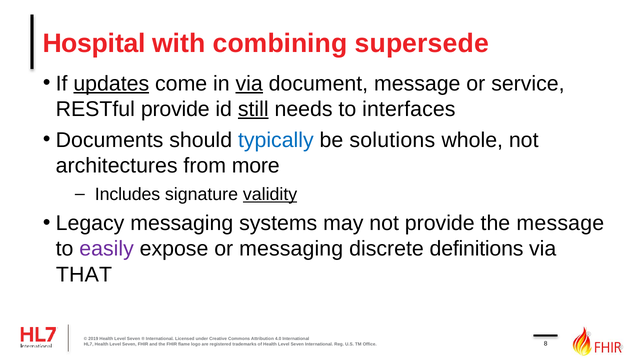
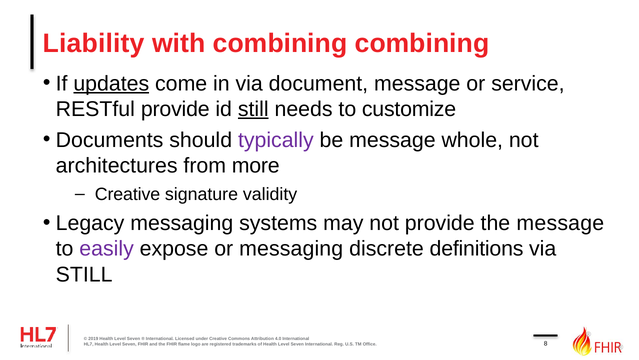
Hospital: Hospital -> Liability (94, 44)
combining supersede: supersede -> combining (422, 44)
via underline: present -> none (249, 83)
interfaces: interfaces -> customize (409, 109)
typically colour: blue -> purple (276, 140)
be solutions: solutions -> message (392, 140)
Includes: Includes -> Creative (128, 194)
validity underline: present -> none (270, 194)
THAT: THAT -> STILL (84, 274)
